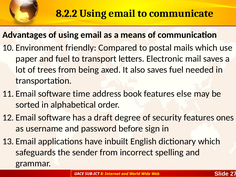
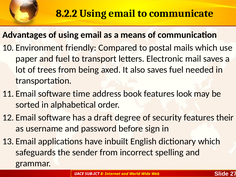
else: else -> look (184, 94)
ones: ones -> their (225, 118)
